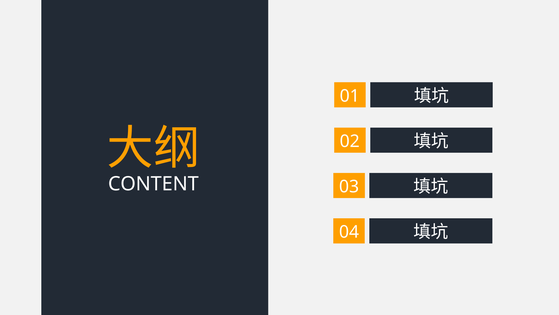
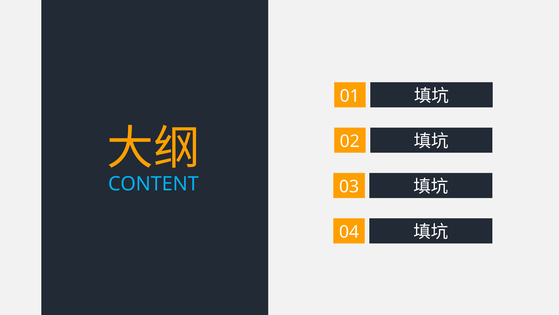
CONTENT colour: white -> light blue (153, 184)
